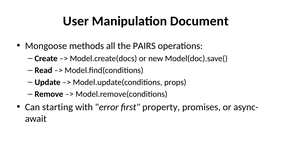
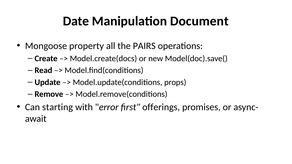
User: User -> Date (76, 21)
methods: methods -> property (87, 46)
property: property -> offerings (161, 107)
